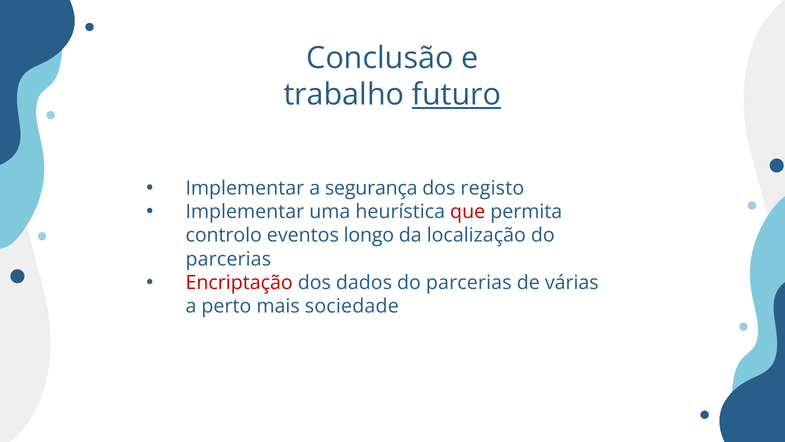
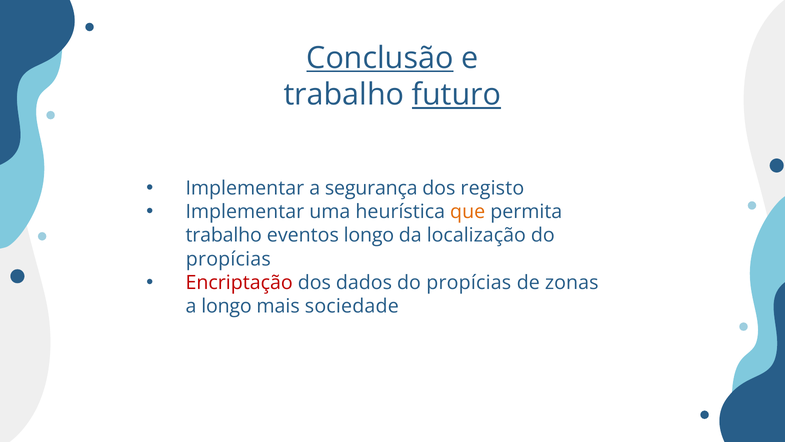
Conclusão underline: none -> present (380, 58)
que colour: red -> orange (468, 212)
controlo: controlo -> trabalho (224, 235)
parcerias: parcerias -> propícias (228, 259)
dados do parcerias: parcerias -> propícias (469, 282)
várias: várias -> zonas (572, 282)
a perto: perto -> longo (227, 306)
